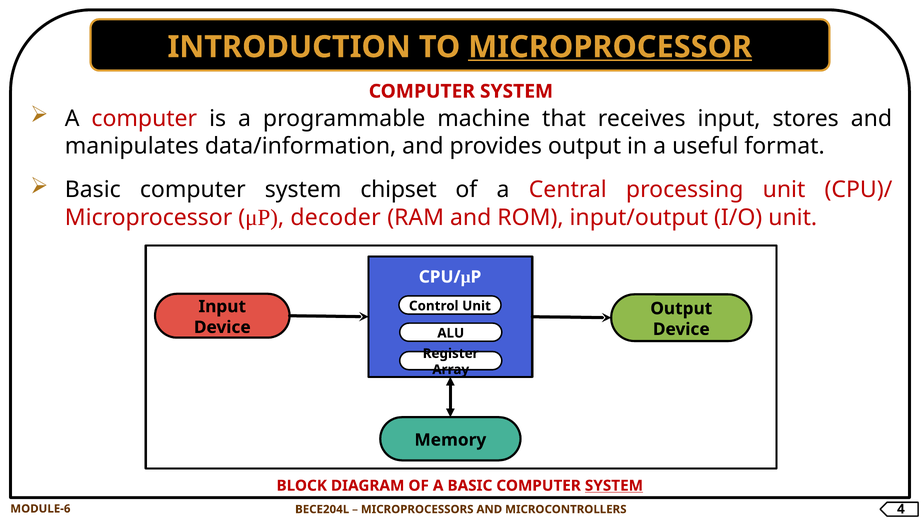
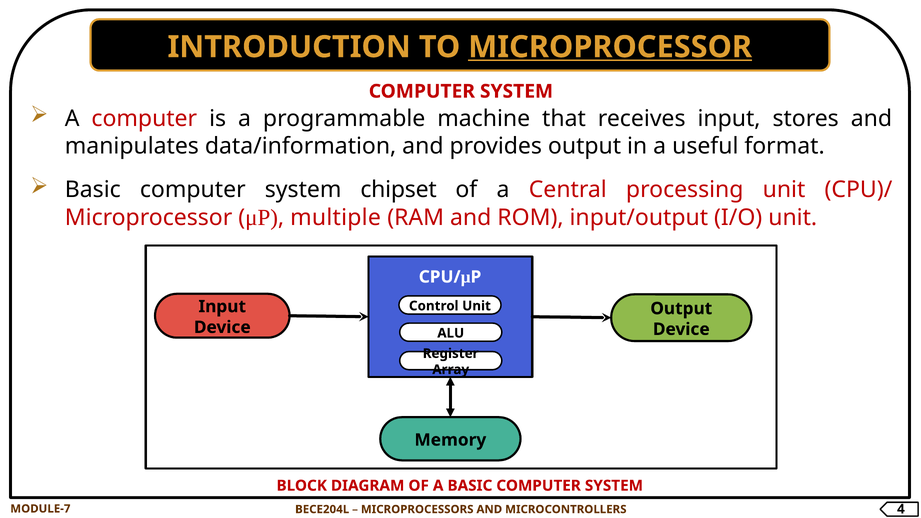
decoder: decoder -> multiple (336, 217)
SYSTEM underline: present -> none (614, 486)
MODULE-6: MODULE-6 -> MODULE-7 (40, 509)
